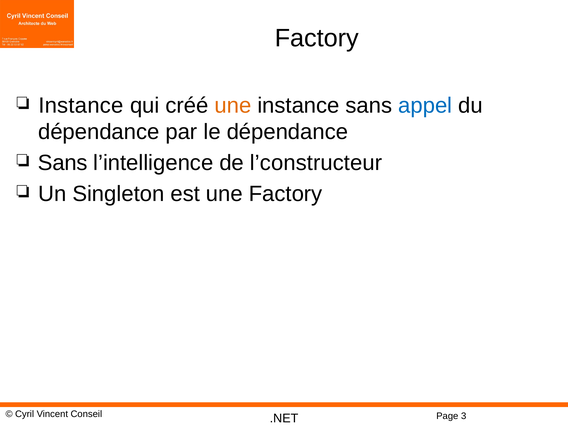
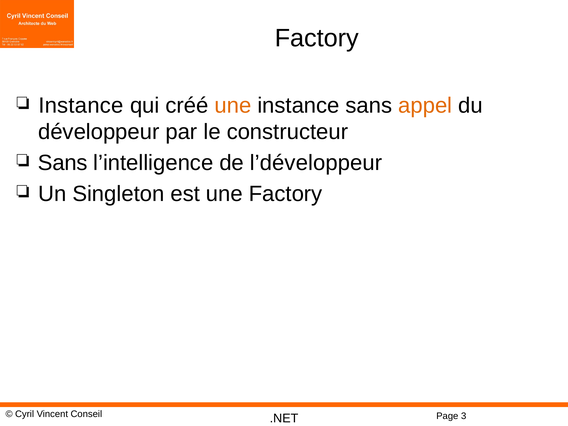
appel colour: blue -> orange (425, 105)
dépendance: dépendance -> développeur (99, 132)
le dépendance: dépendance -> constructeur (287, 132)
l’constructeur: l’constructeur -> l’développeur (316, 163)
